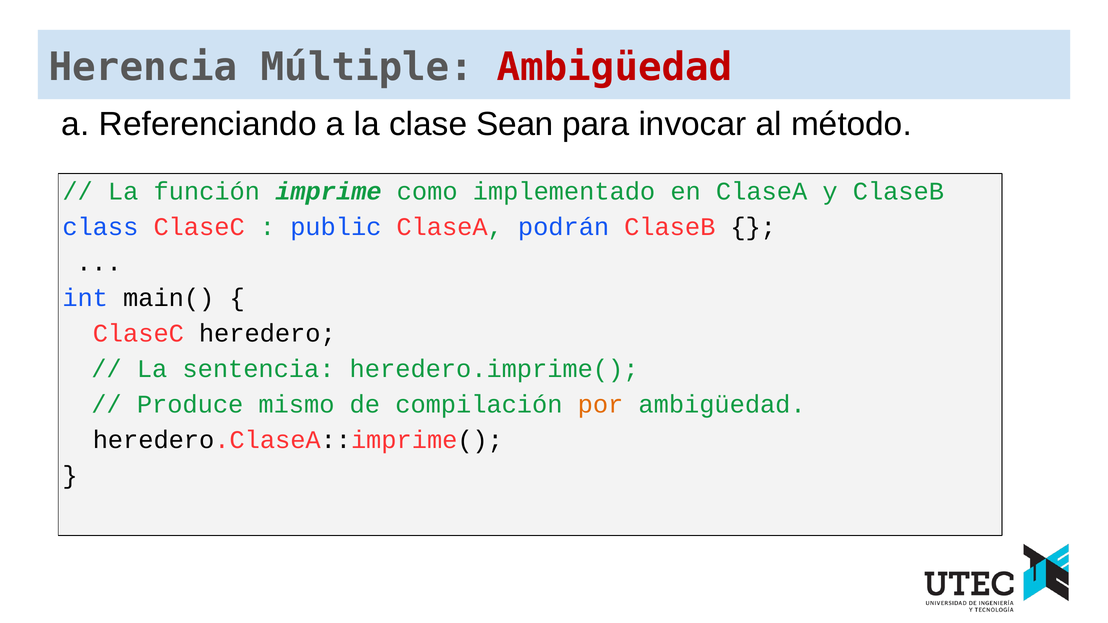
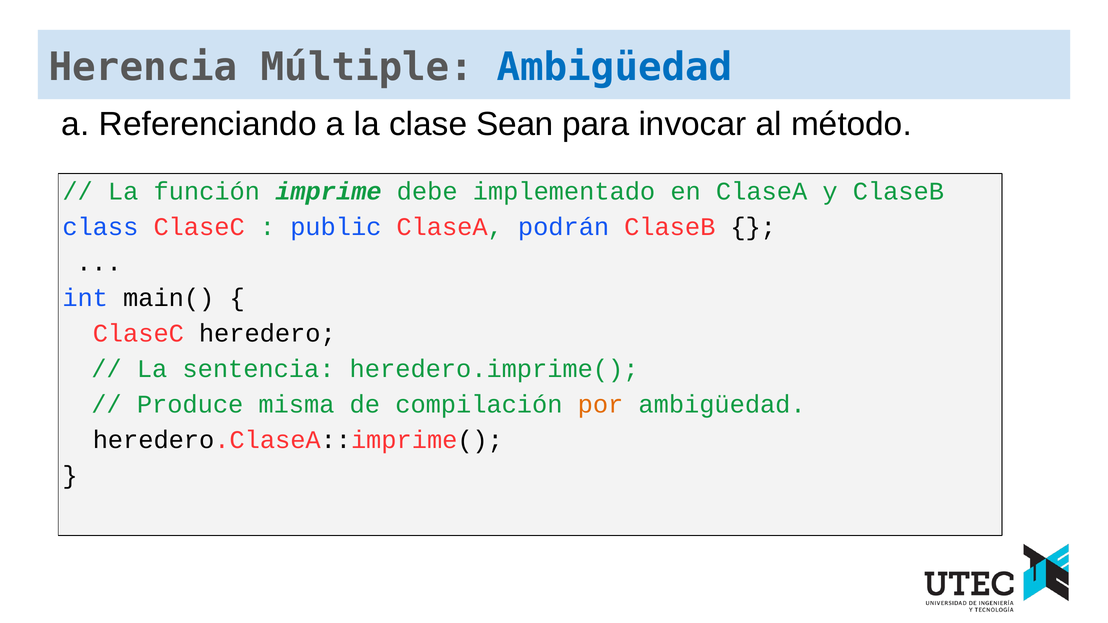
Ambigüedad colour: red -> blue (615, 67)
como: como -> debe (427, 191)
mismo: mismo -> misma (296, 404)
